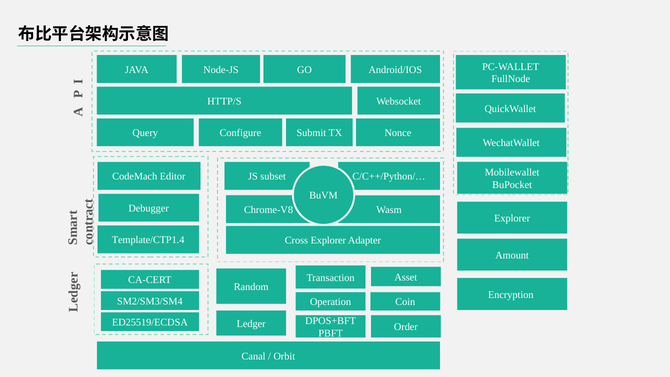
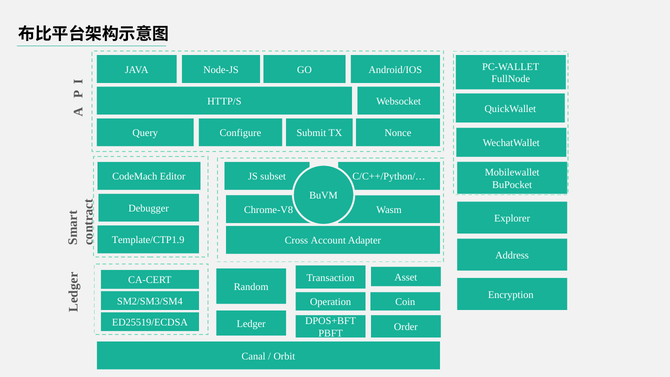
Template/CTP1.4: Template/CTP1.4 -> Template/CTP1.9 (148, 240)
Cross Explorer: Explorer -> Account (328, 240)
Amount: Amount -> Address (512, 255)
